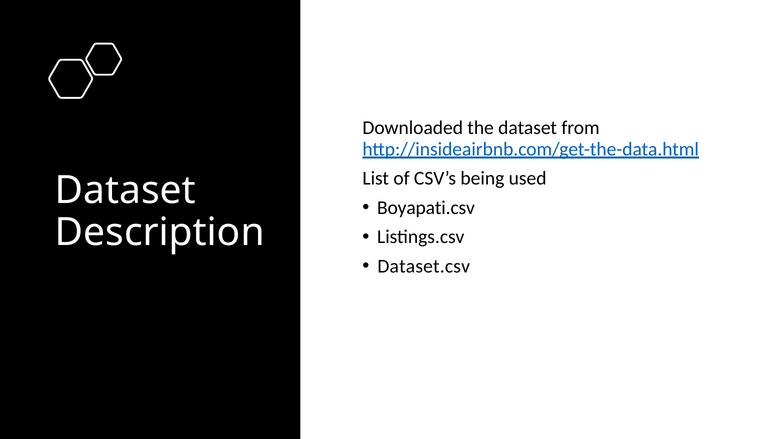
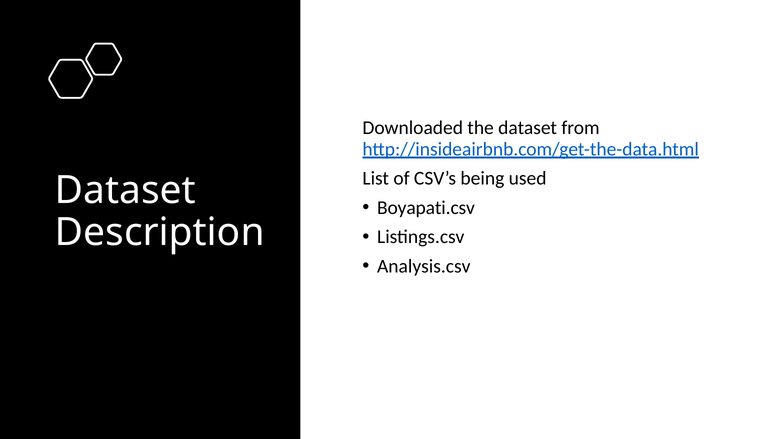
Dataset.csv: Dataset.csv -> Analysis.csv (424, 266)
